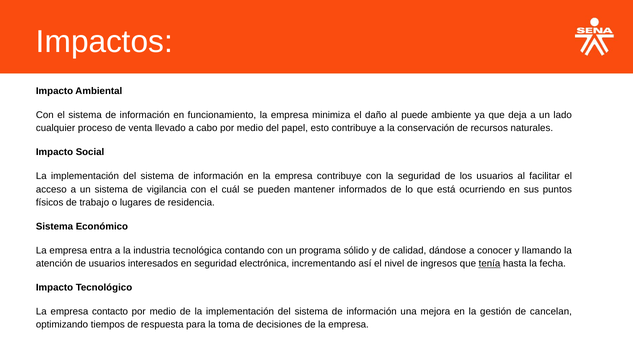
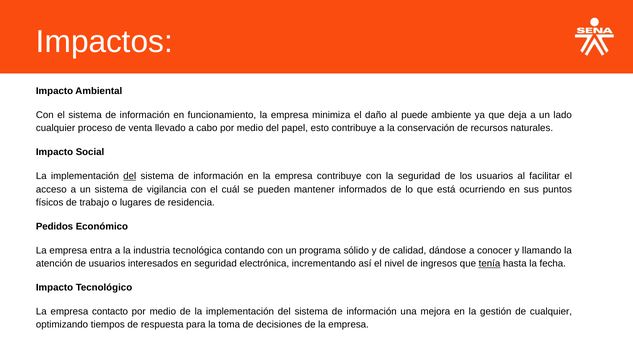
del underline: none -> present (130, 176)
Sistema: Sistema -> Pedidos (55, 227)
de cancelan: cancelan -> cualquier (551, 312)
